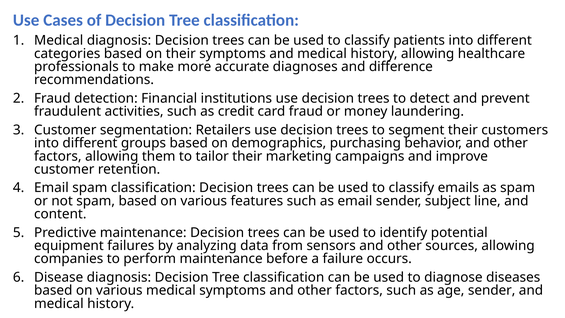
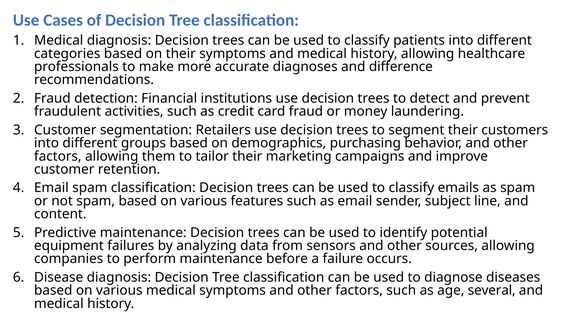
age sender: sender -> several (492, 290)
